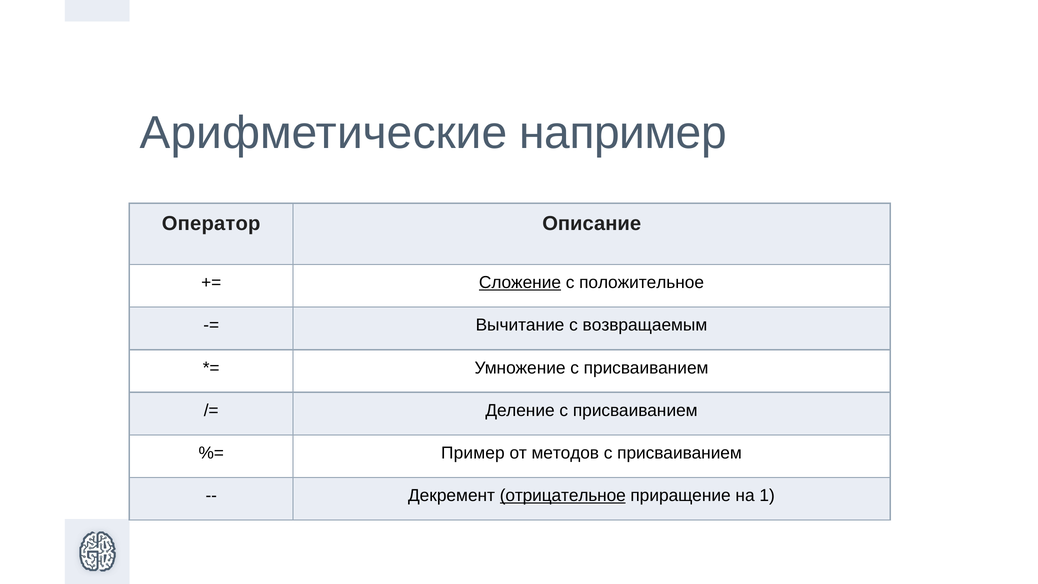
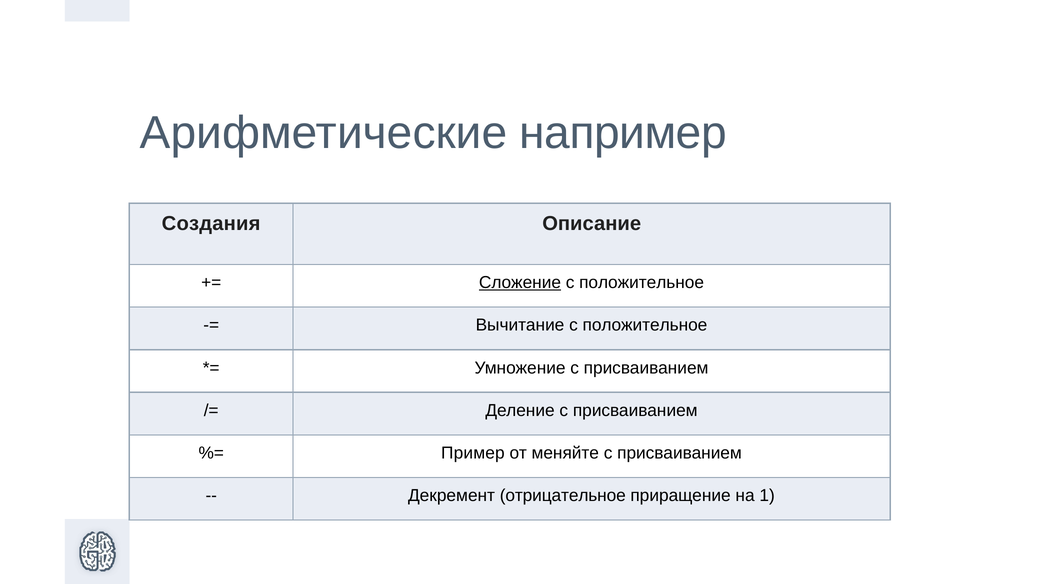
Оператор: Оператор -> Создания (211, 223)
Вычитание с возвращаемым: возвращаемым -> положительное (645, 325)
методов: методов -> меняйте (565, 453)
отрицательное underline: present -> none (563, 496)
